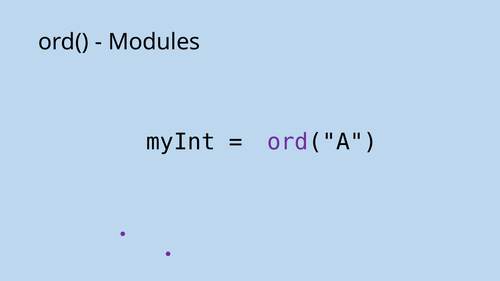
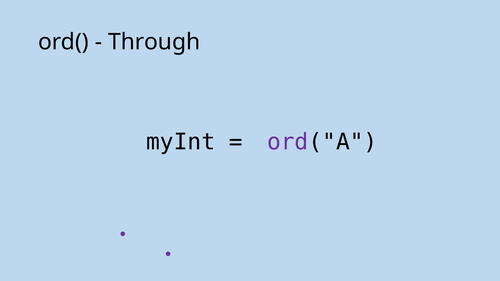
Modules: Modules -> Through (154, 42)
